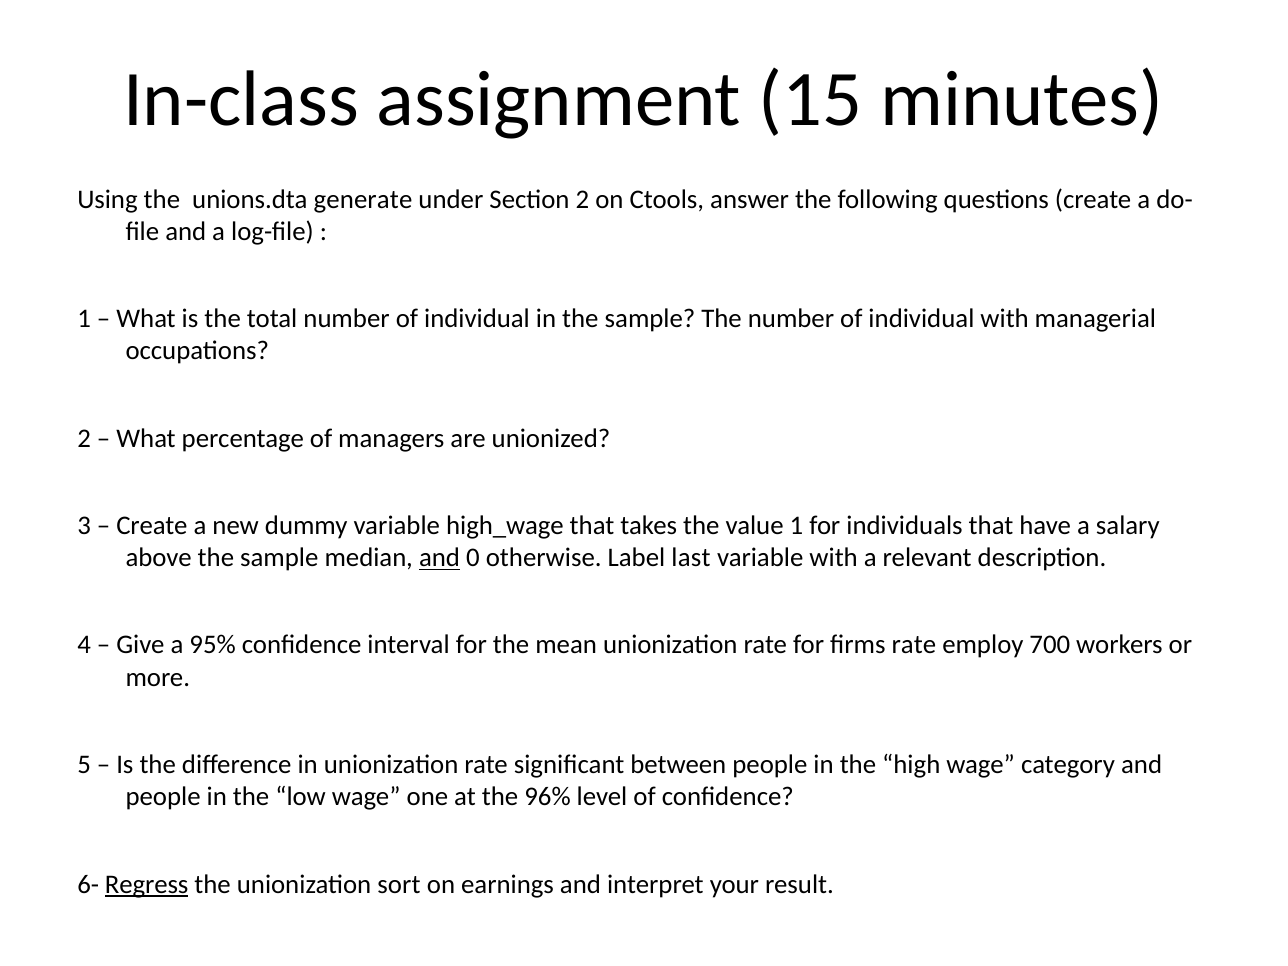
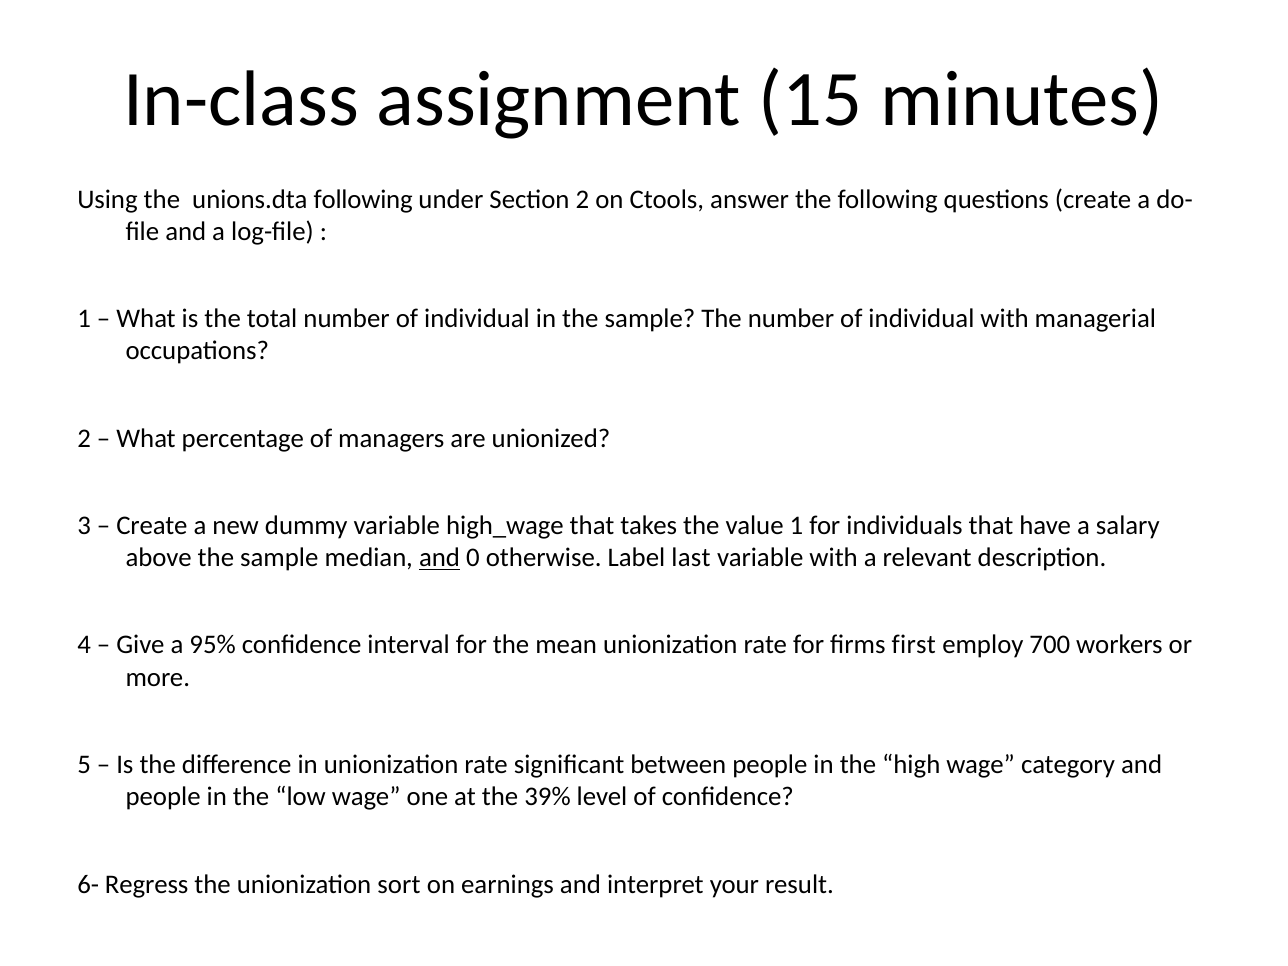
unions.dta generate: generate -> following (363, 199)
firms rate: rate -> first (914, 645)
96%: 96% -> 39% (547, 797)
Regress underline: present -> none (147, 884)
